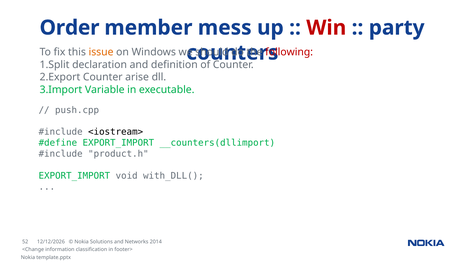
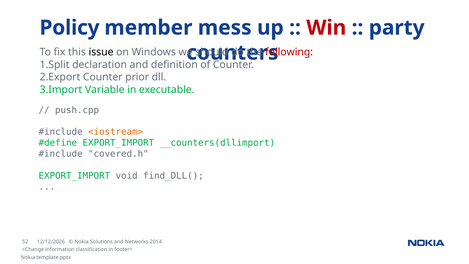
Order: Order -> Policy (70, 28)
issue colour: orange -> black (101, 52)
arise: arise -> prior (137, 77)
<iostream> colour: black -> orange (116, 132)
product.h: product.h -> covered.h (118, 154)
with_DLL(: with_DLL( -> find_DLL( (173, 176)
